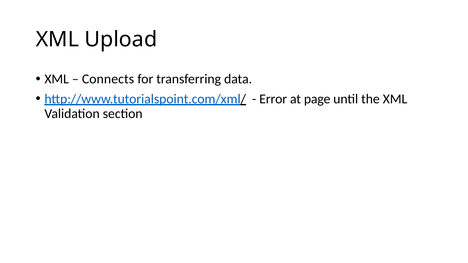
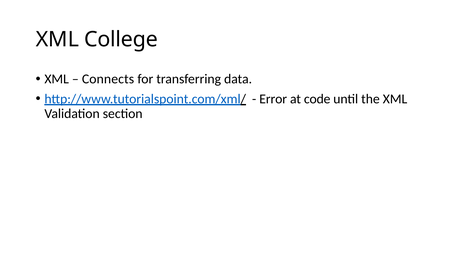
Upload: Upload -> College (121, 39)
page: page -> code (317, 99)
